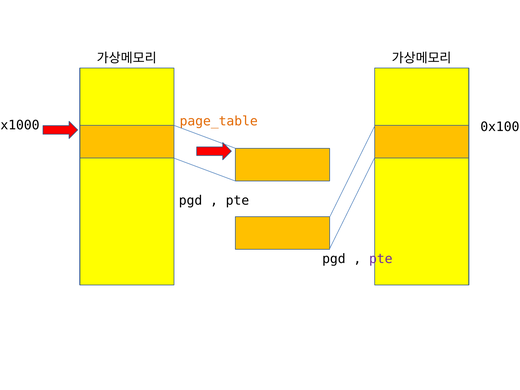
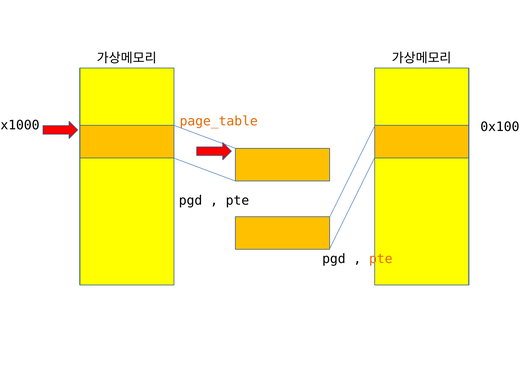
pte colour: purple -> orange (381, 259)
